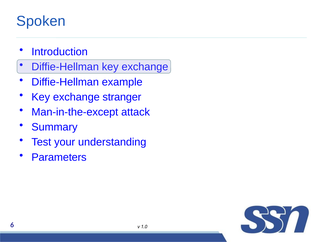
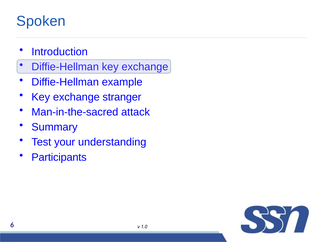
Man-in-the-except: Man-in-the-except -> Man-in-the-sacred (75, 112)
Parameters: Parameters -> Participants (59, 157)
